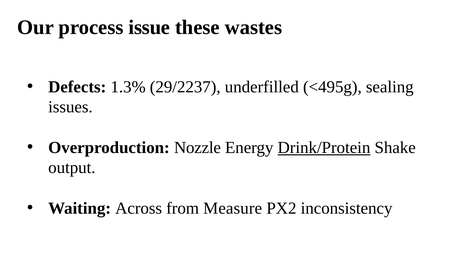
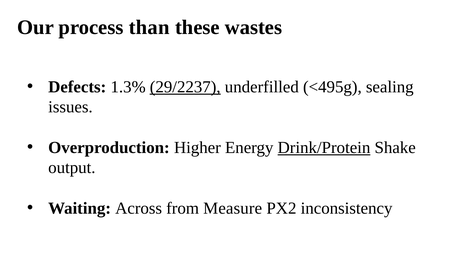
issue: issue -> than (149, 28)
29/2237 underline: none -> present (185, 87)
Nozzle: Nozzle -> Higher (197, 148)
